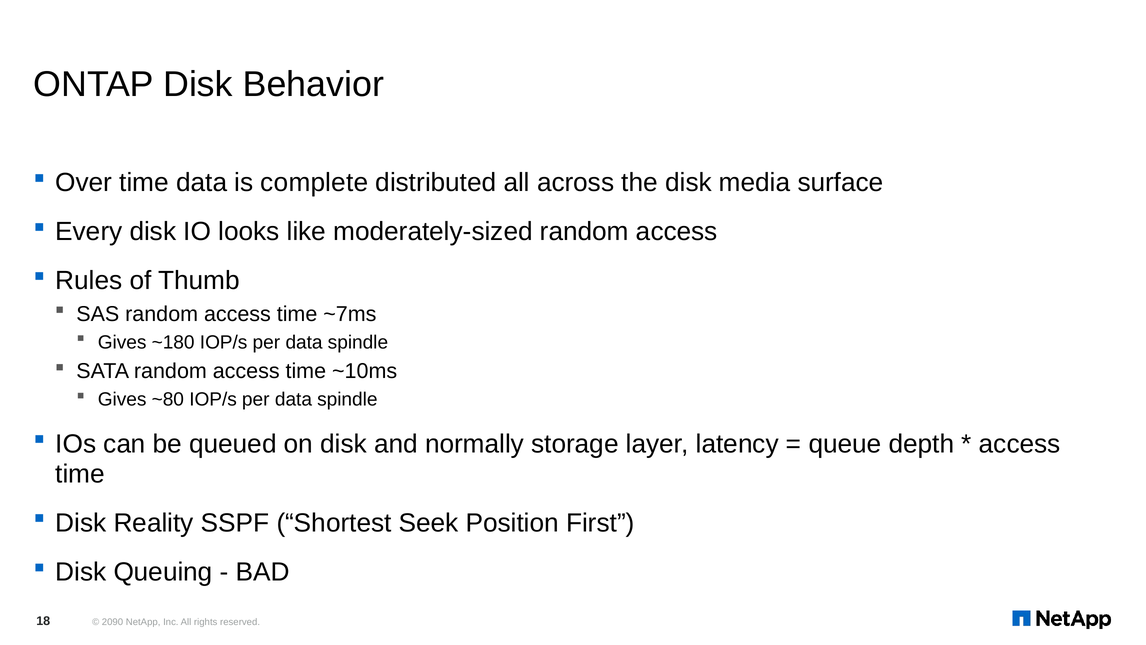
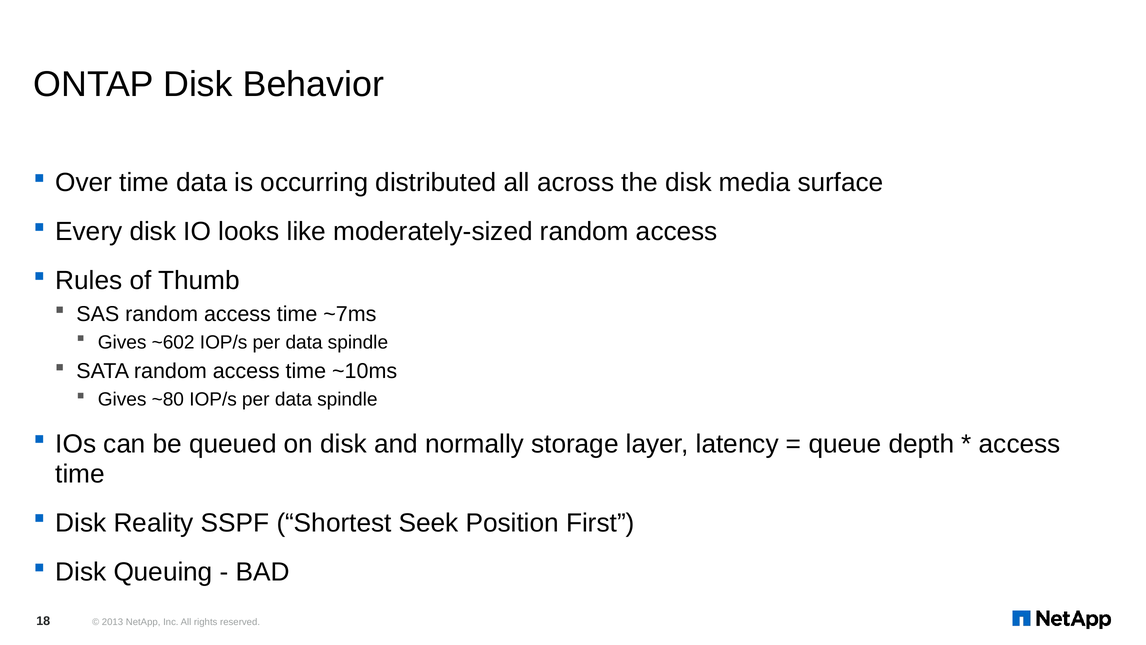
complete: complete -> occurring (314, 183)
~180: ~180 -> ~602 (173, 342)
2090: 2090 -> 2013 (112, 622)
